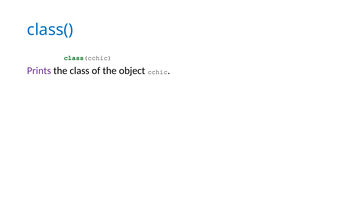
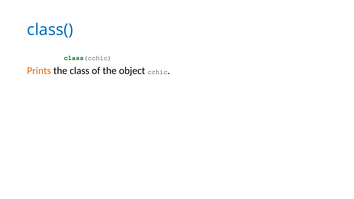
Prints colour: purple -> orange (39, 71)
